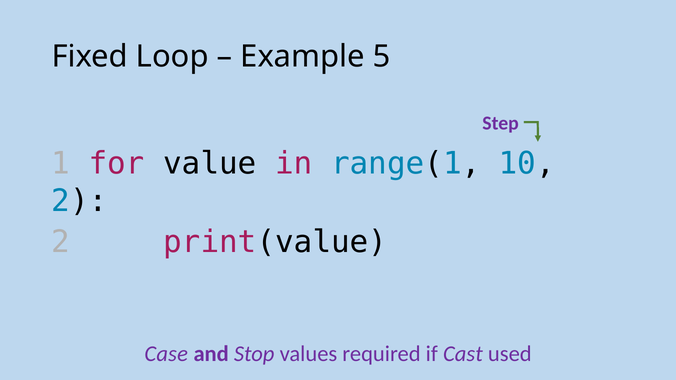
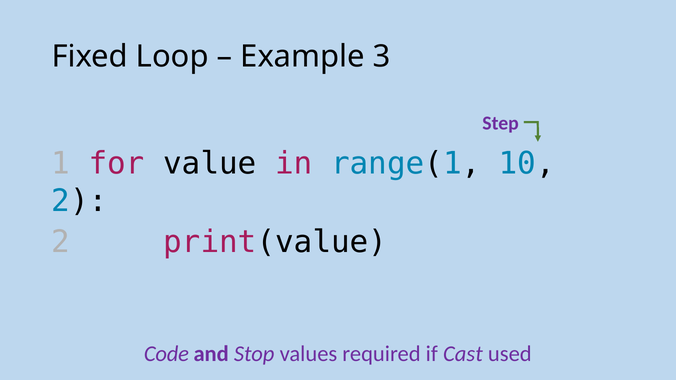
5: 5 -> 3 (382, 57)
Case: Case -> Code (166, 354)
